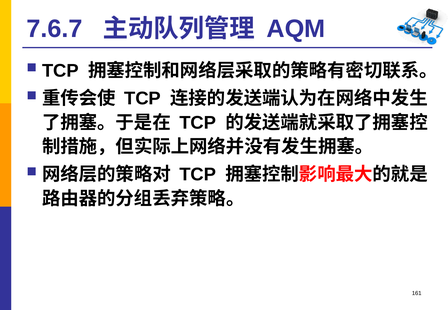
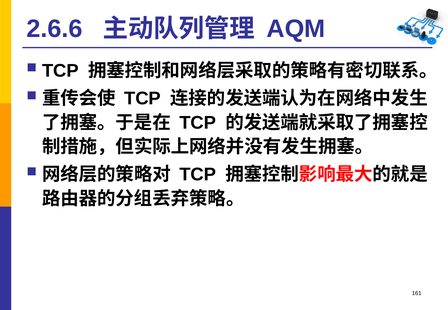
7.6.7: 7.6.7 -> 2.6.6 (55, 29)
